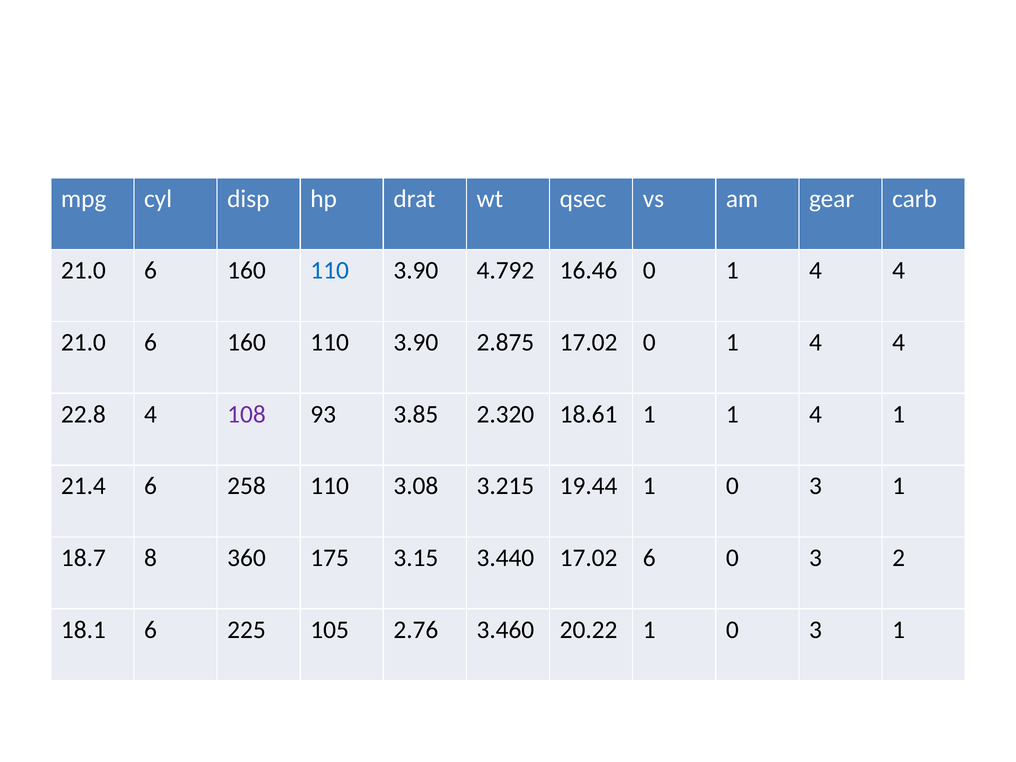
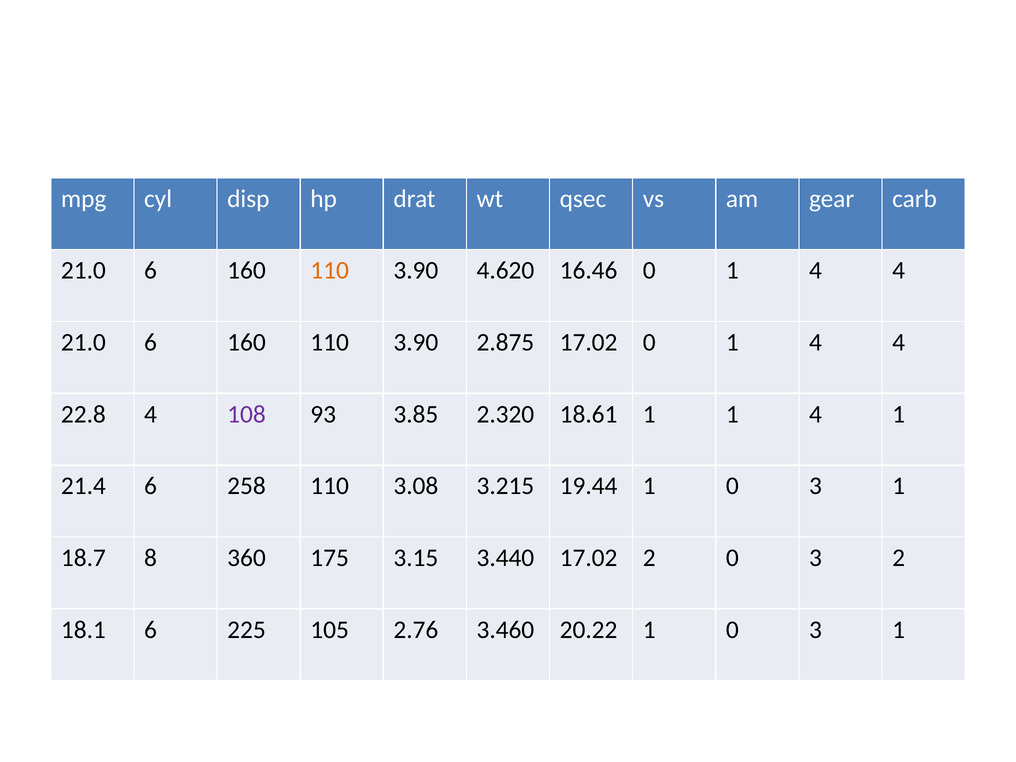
110 colour: blue -> orange (330, 271)
4.792: 4.792 -> 4.620 (505, 271)
17.02 6: 6 -> 2 (649, 558)
